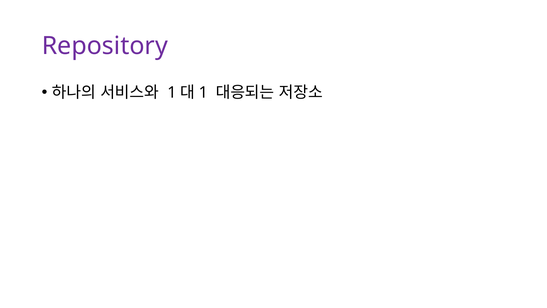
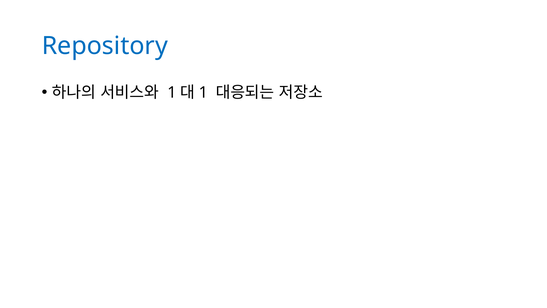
Repository colour: purple -> blue (105, 46)
